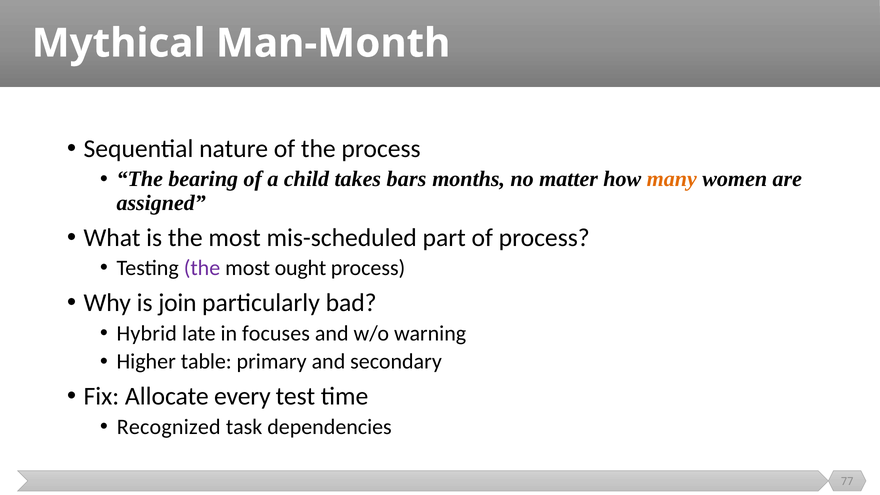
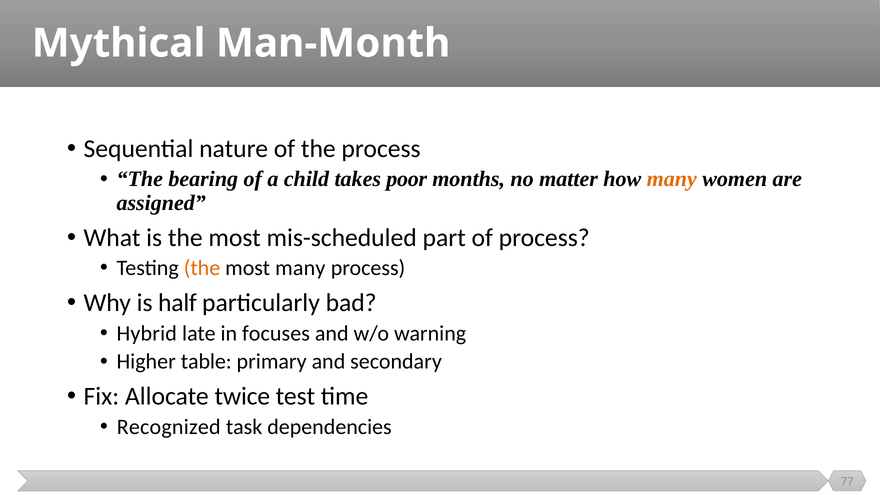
bars: bars -> poor (407, 179)
the colour: purple -> orange (202, 268)
most ought: ought -> many (300, 268)
join: join -> half (177, 303)
every: every -> twice (242, 397)
